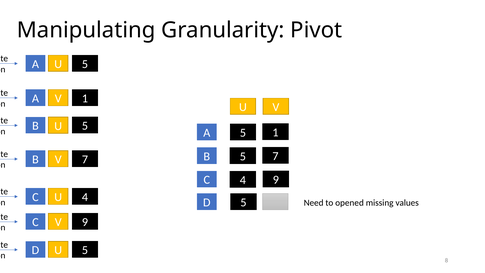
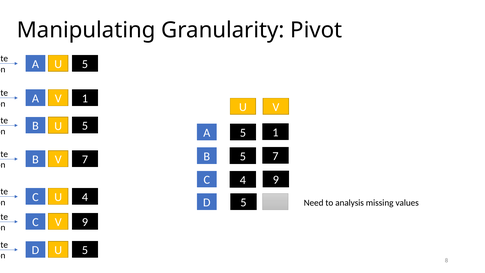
opened: opened -> analysis (350, 203)
